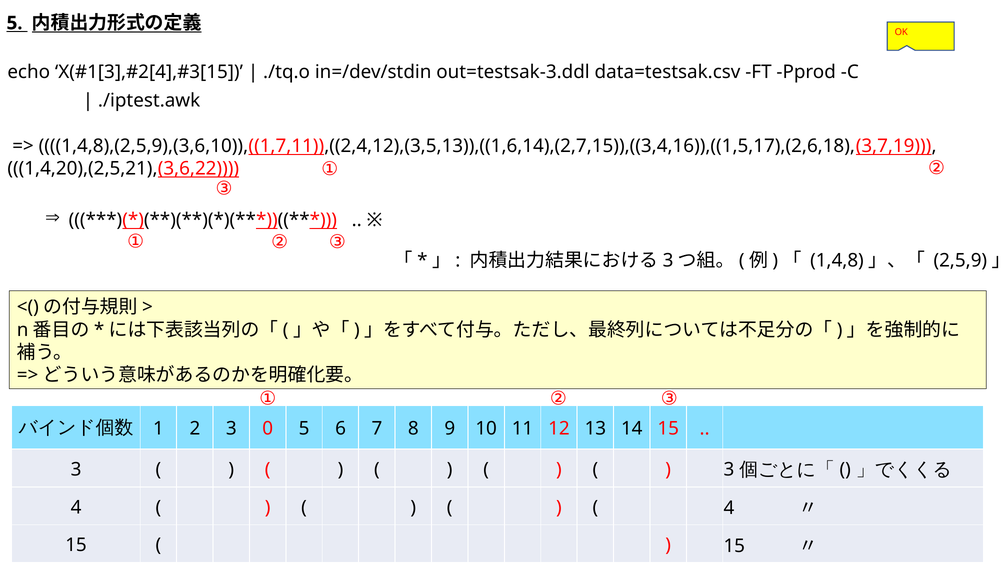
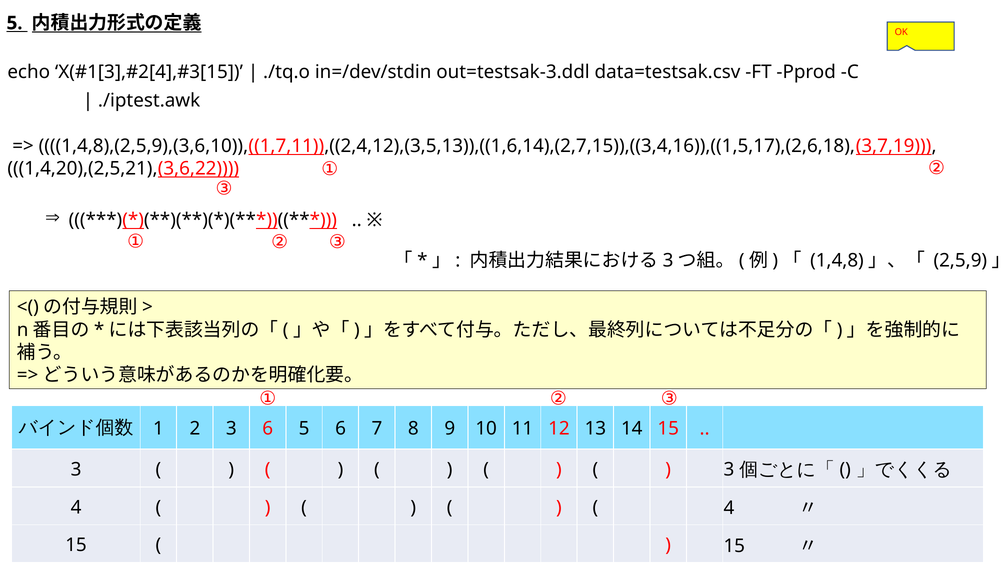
3 0: 0 -> 6 (268, 429)
